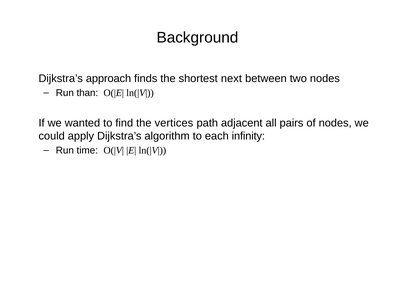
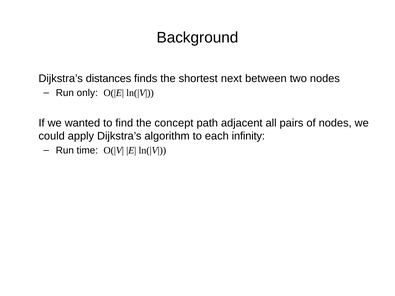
approach: approach -> distances (109, 78)
than: than -> only (87, 93)
vertices: vertices -> concept (174, 123)
